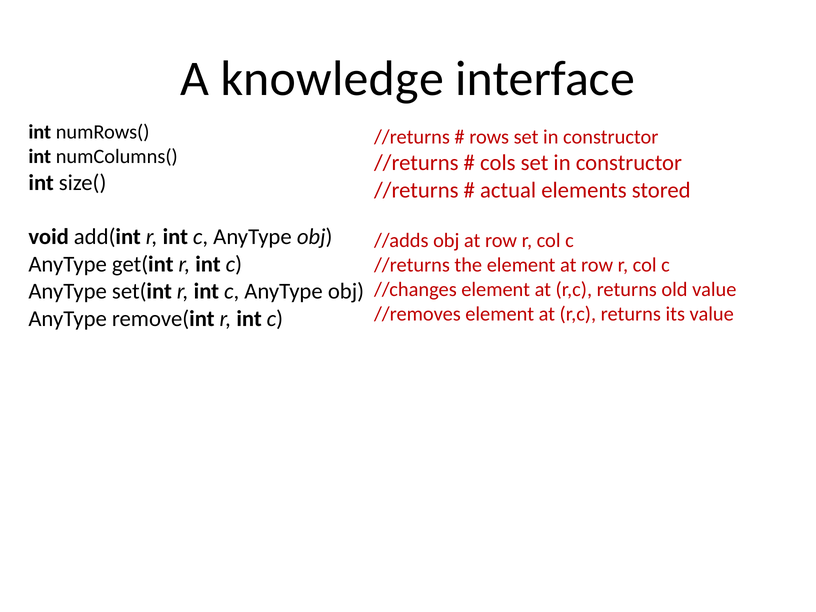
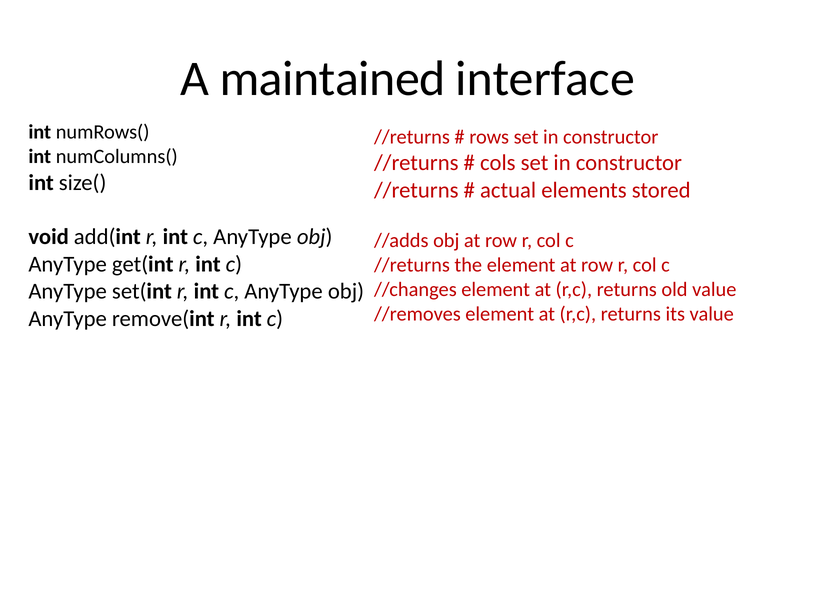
knowledge: knowledge -> maintained (333, 79)
